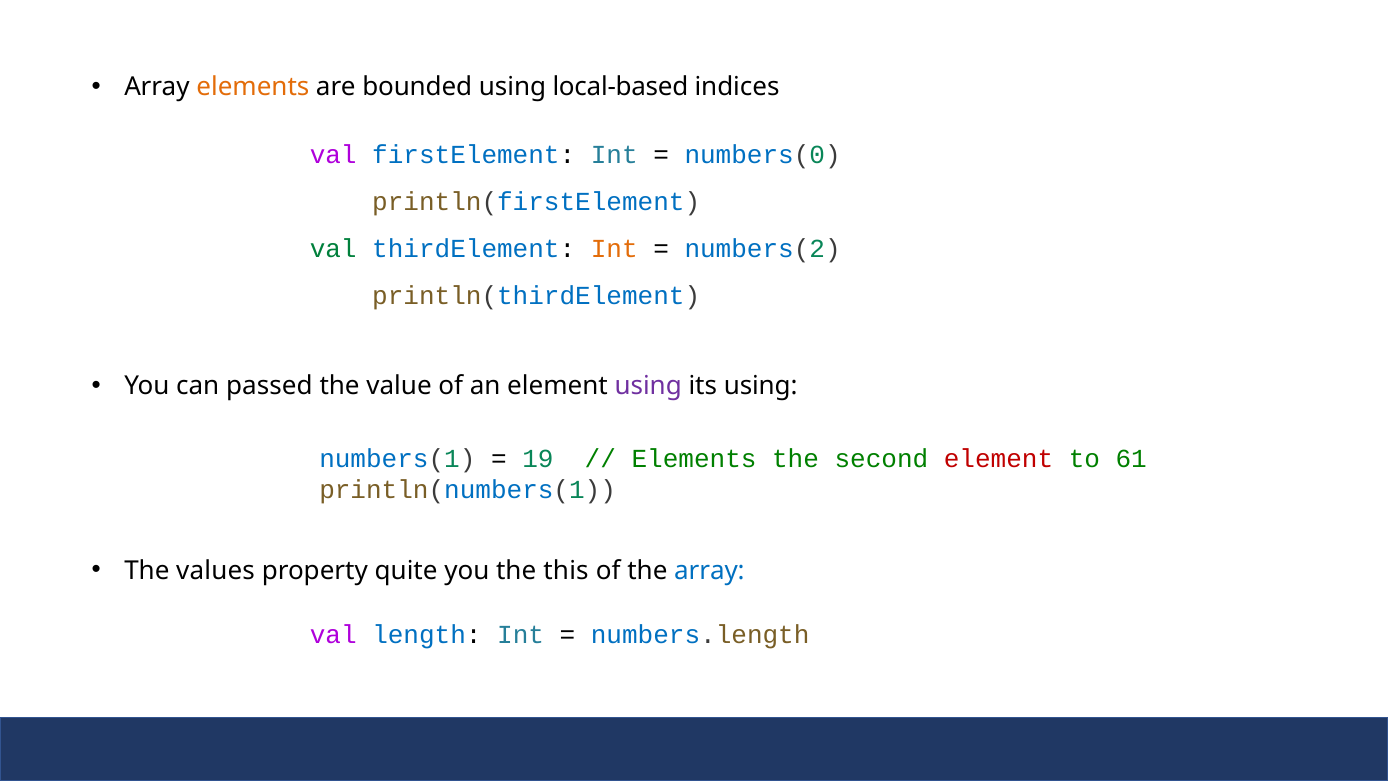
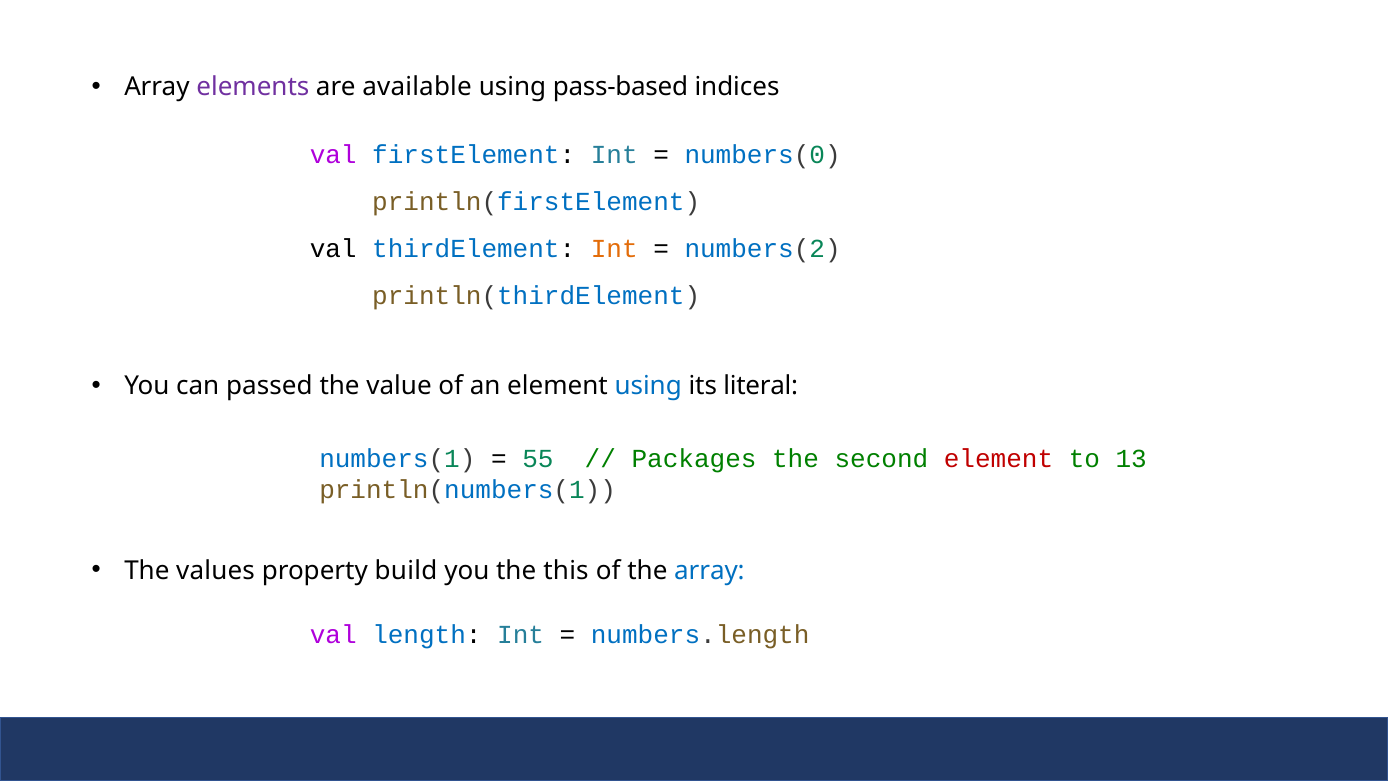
elements colour: orange -> purple (253, 87)
bounded: bounded -> available (417, 87)
local-based: local-based -> pass-based (620, 87)
val colour: green -> black (333, 249)
using colour: purple -> blue (648, 386)
its using: using -> literal (761, 386)
19: 19 -> 55 (538, 459)
Elements: Elements -> Packages (694, 459)
61: 61 -> 13 (1131, 459)
quite: quite -> build (406, 570)
